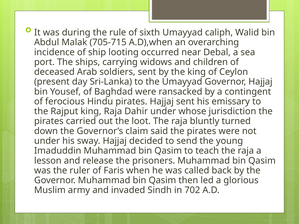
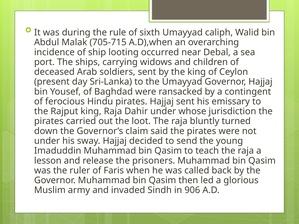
702: 702 -> 906 (192, 190)
